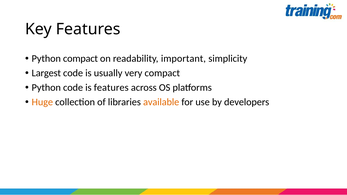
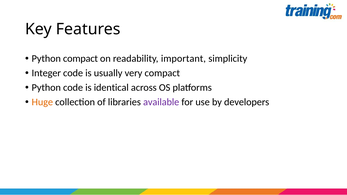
Largest: Largest -> Integer (46, 73)
is features: features -> identical (111, 88)
available colour: orange -> purple (161, 102)
